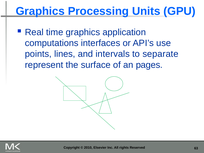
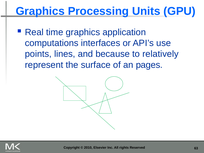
intervals: intervals -> because (113, 54)
separate: separate -> relatively (161, 54)
